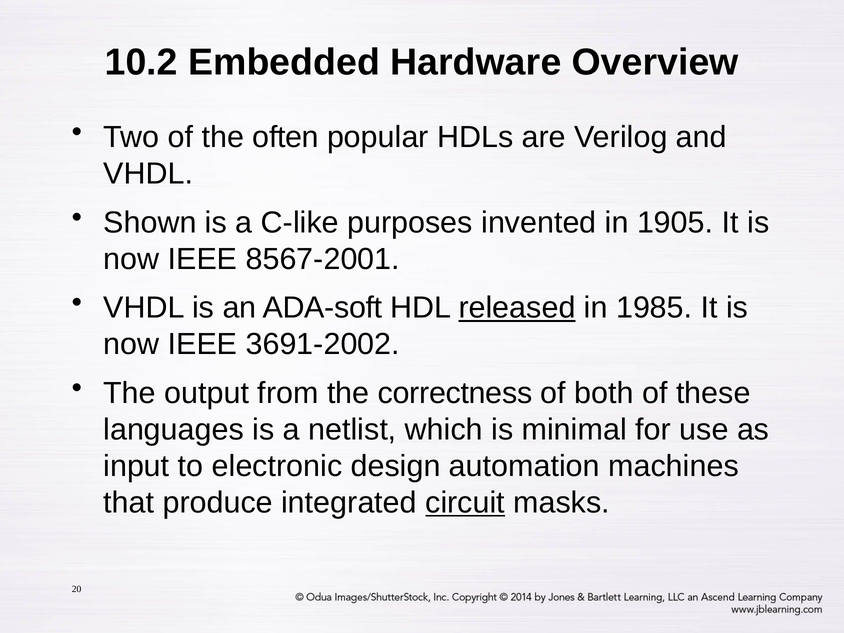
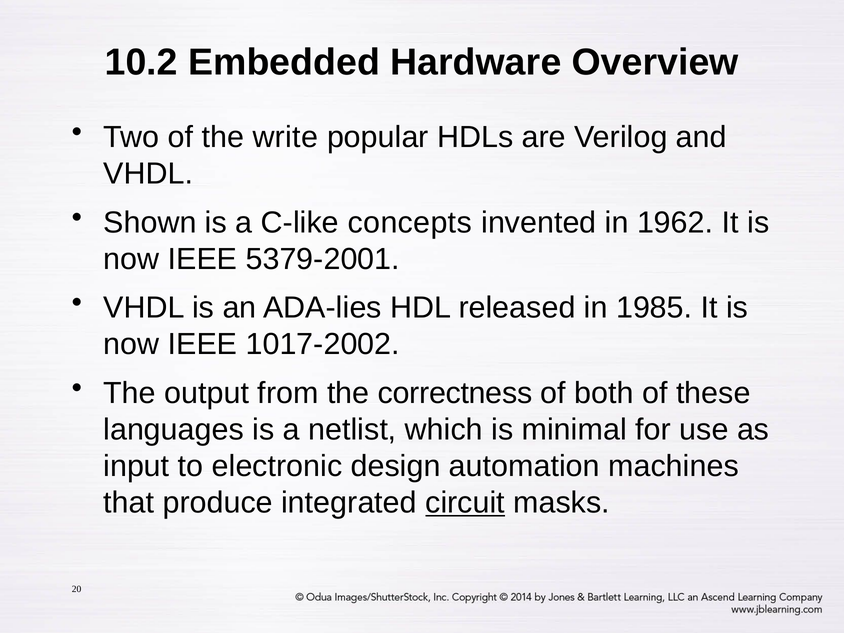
often: often -> write (285, 137)
purposes: purposes -> concepts (410, 222)
1905: 1905 -> 1962 (675, 222)
8567-2001: 8567-2001 -> 5379-2001 (323, 259)
ADA-soft: ADA-soft -> ADA-lies (322, 308)
released underline: present -> none (517, 308)
3691-2002: 3691-2002 -> 1017-2002 (323, 344)
